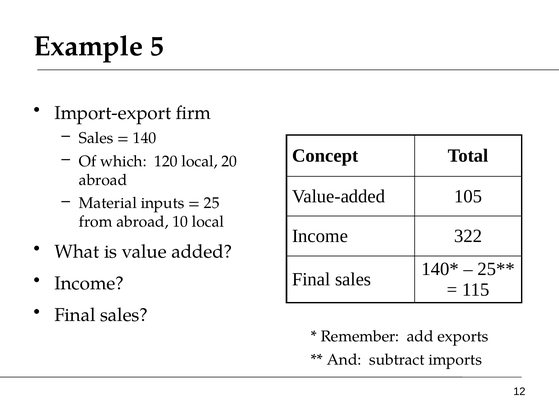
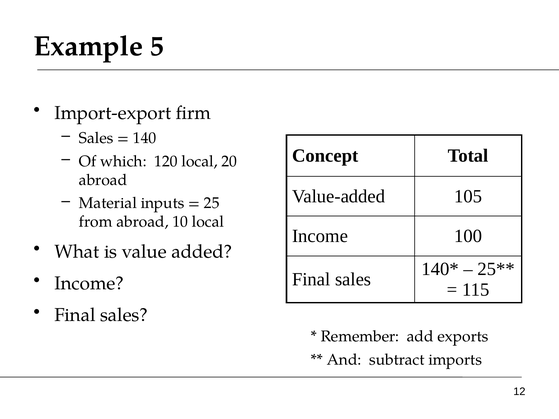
322: 322 -> 100 (468, 236)
